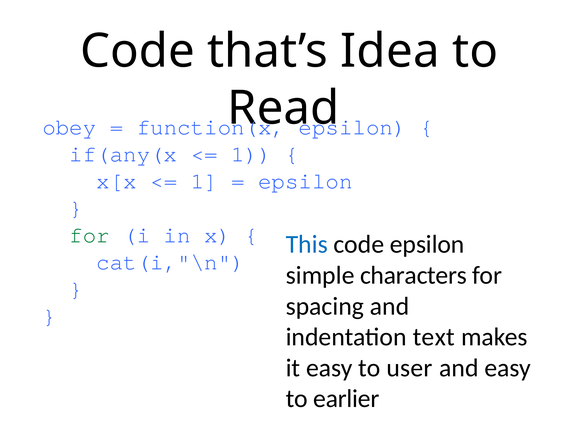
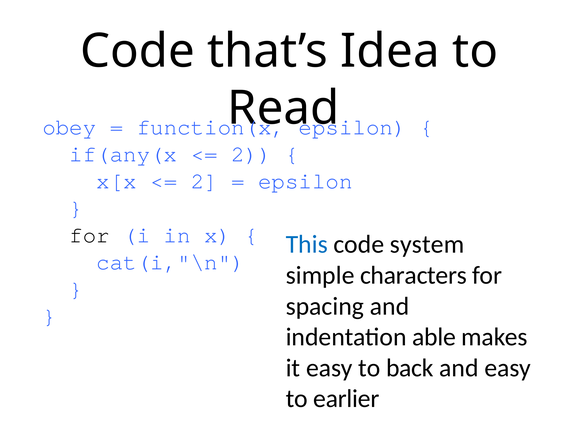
1: 1 -> 2 (251, 154)
1: 1 -> 2 (204, 181)
for colour: green -> black (90, 235)
code epsilon: epsilon -> system (427, 245)
text: text -> able (434, 337)
user: user -> back (410, 368)
